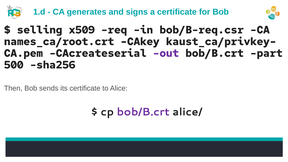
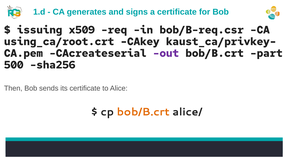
selling: selling -> issuing (40, 30)
names_ca/root.crt: names_ca/root.crt -> using_ca/root.crt (59, 42)
bob/B.crt colour: purple -> orange (143, 112)
